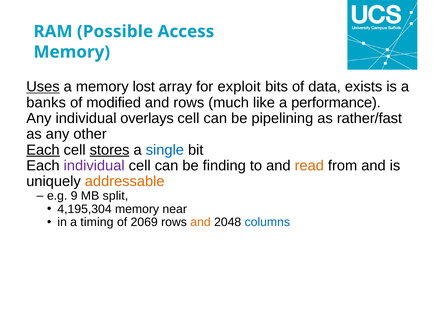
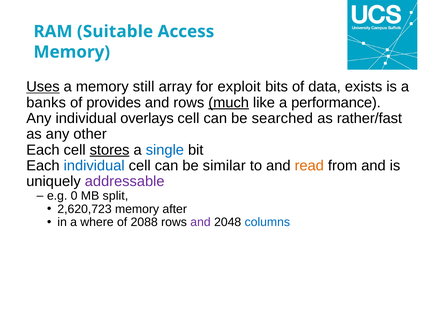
Possible: Possible -> Suitable (115, 32)
lost: lost -> still (144, 87)
modified: modified -> provides (114, 103)
much underline: none -> present (229, 103)
pipelining: pipelining -> searched (282, 118)
Each underline: present -> none (43, 150)
individual colour: purple -> blue (94, 166)
finding: finding -> similar (224, 166)
addressable colour: orange -> purple (125, 182)
9: 9 -> 0 (74, 196)
4,195,304: 4,195,304 -> 2,620,723 (85, 209)
near: near -> after (175, 209)
timing: timing -> where (97, 222)
2069: 2069 -> 2088 (144, 222)
and colour: orange -> purple (200, 222)
